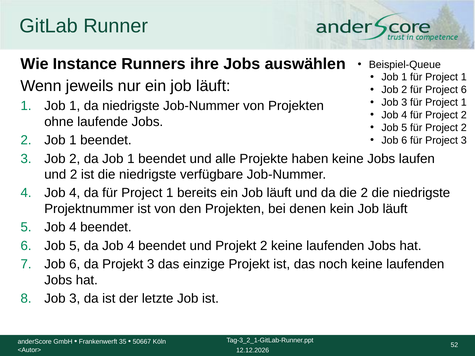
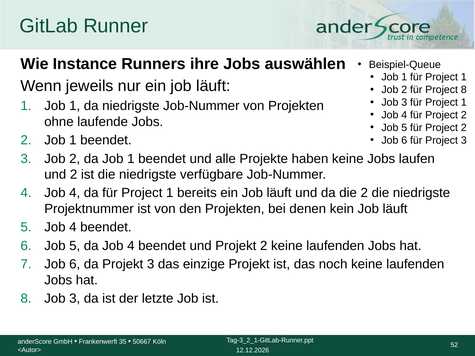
Project 6: 6 -> 8 (464, 90)
